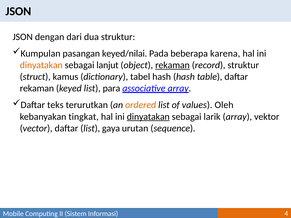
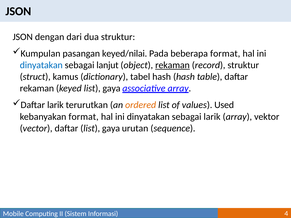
beberapa karena: karena -> format (225, 54)
dinyatakan colour: orange -> blue (41, 65)
keyed list para: para -> gaya (111, 88)
Daftar teks: teks -> larik (55, 105)
Oleh: Oleh -> Used (224, 105)
kebanyakan tingkat: tingkat -> format (84, 117)
dinyatakan underline: present -> none (148, 117)
